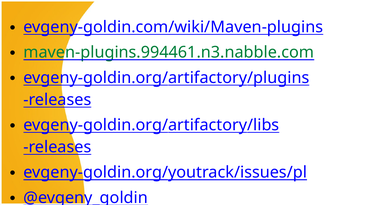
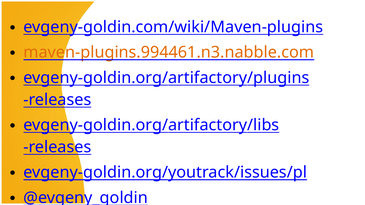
maven-plugins.994461.n3.nabble.com colour: green -> orange (169, 52)
